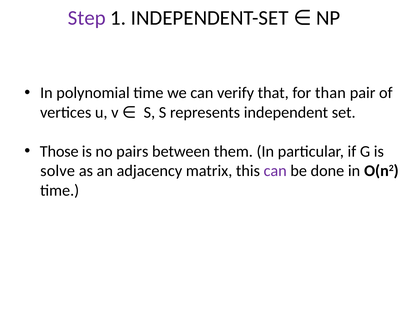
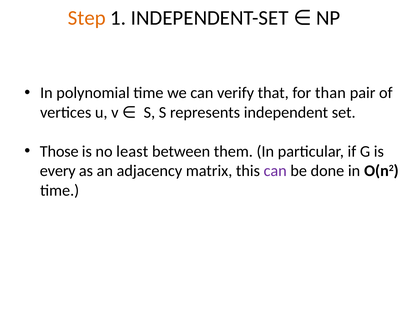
Step colour: purple -> orange (87, 18)
pairs: pairs -> least (132, 152)
solve: solve -> every (58, 171)
